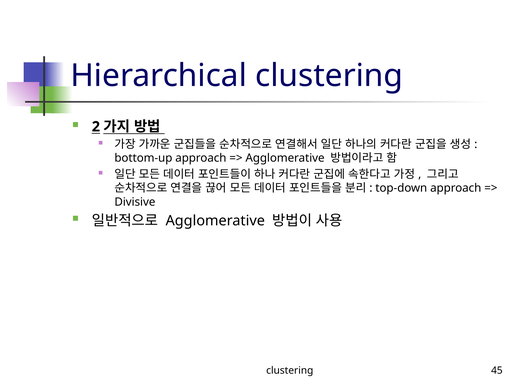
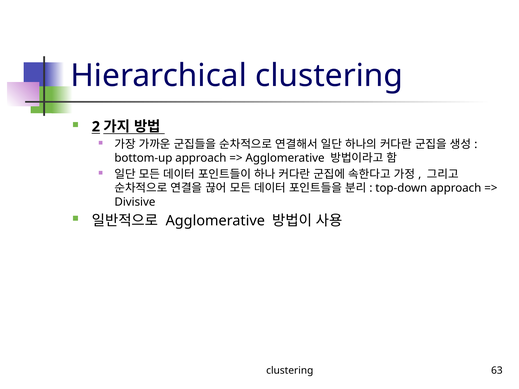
45: 45 -> 63 (497, 371)
